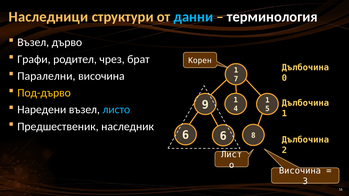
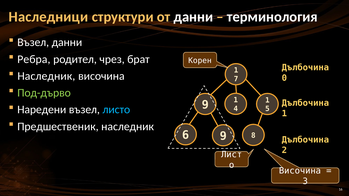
данни colour: light blue -> white (193, 17)
Възел дърво: дърво -> данни (67, 42)
Графи: Графи -> Ребра (34, 59)
Паралелни: Паралелни -> Наследник (46, 76)
Под-дърво colour: yellow -> light green (44, 93)
6 6: 6 -> 9 (223, 136)
